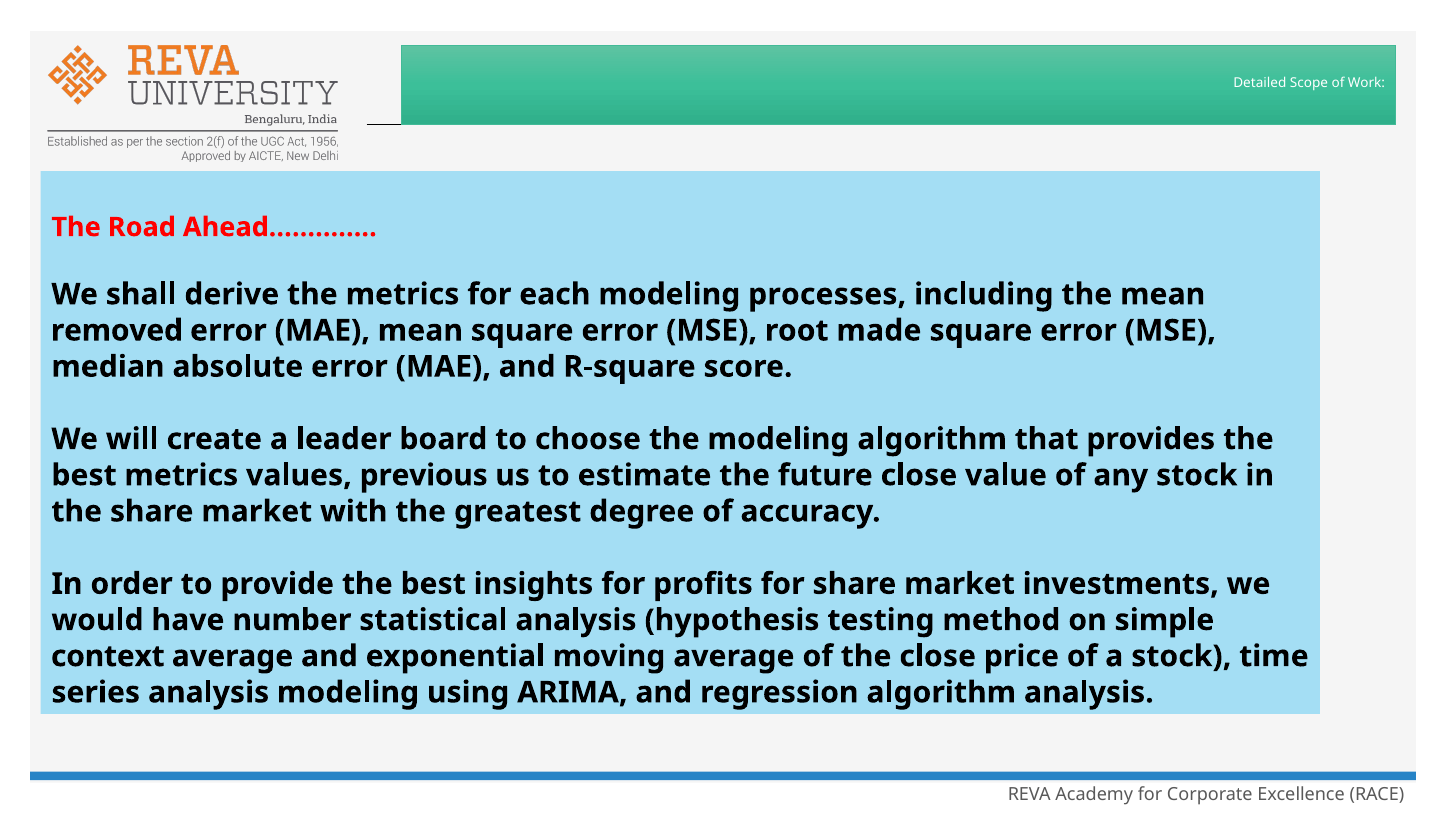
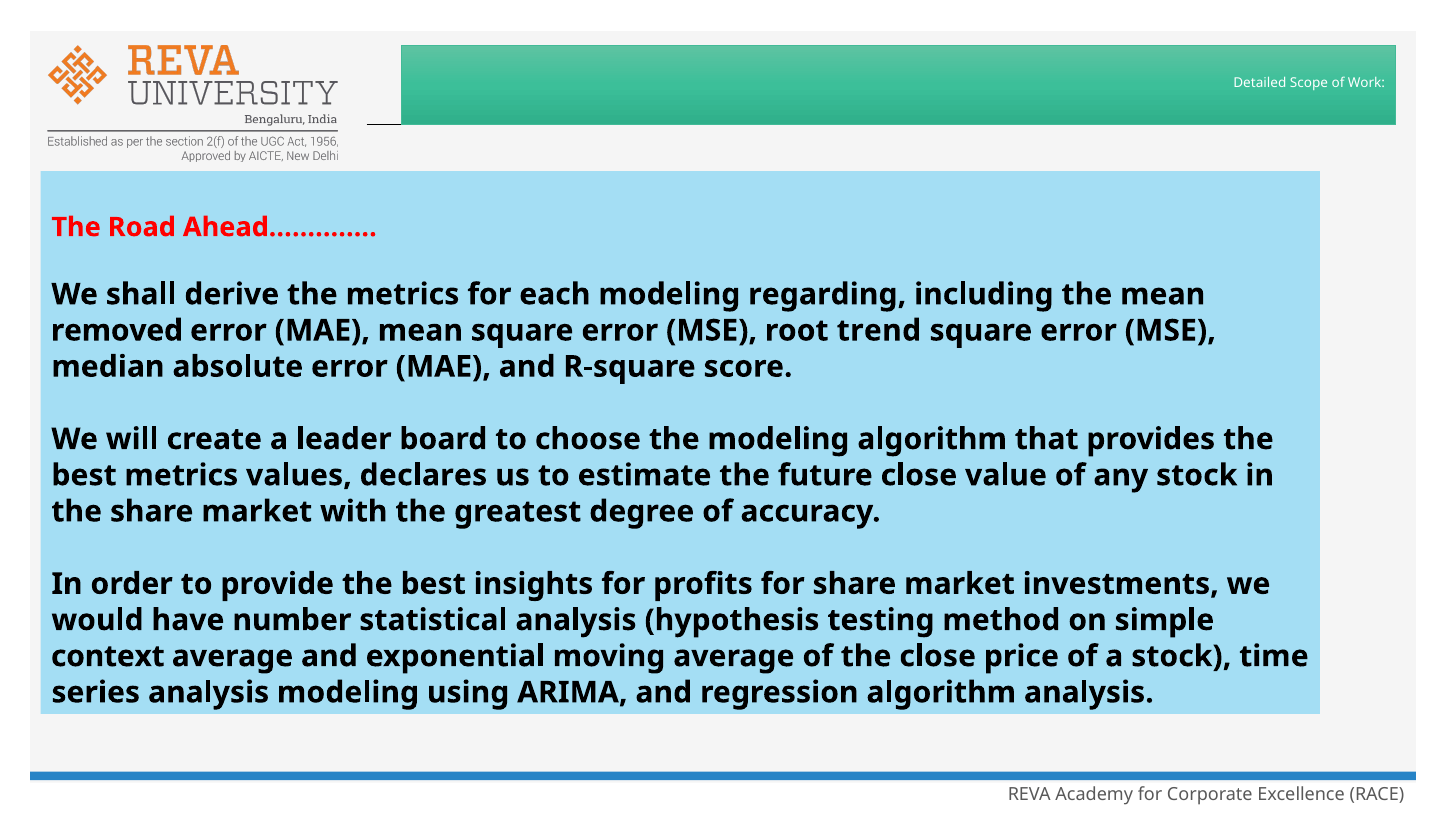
processes: processes -> regarding (827, 294)
made: made -> trend (879, 330)
previous: previous -> declares (423, 475)
